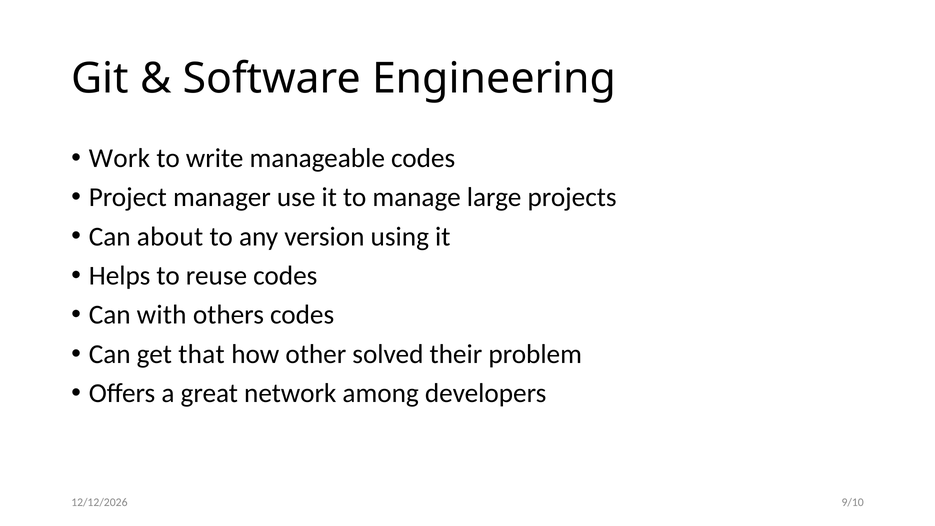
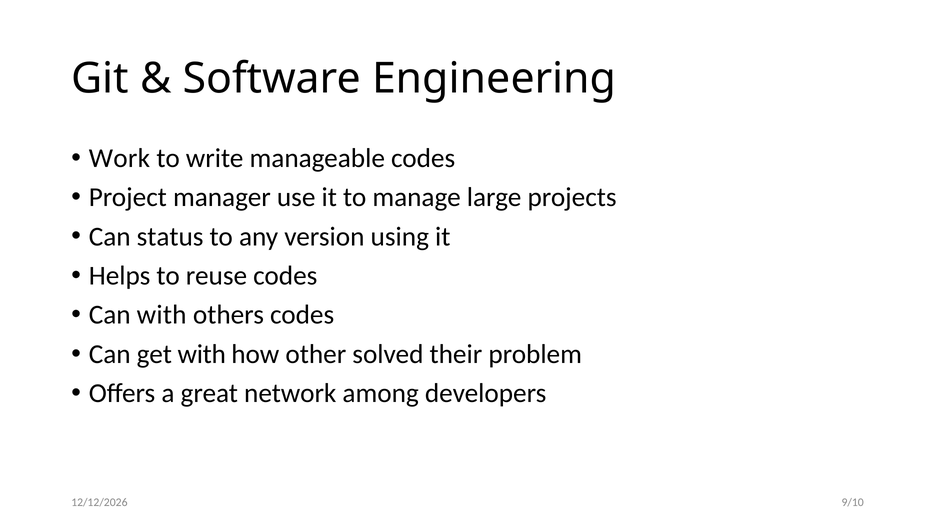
about: about -> status (170, 236)
get that: that -> with (202, 354)
